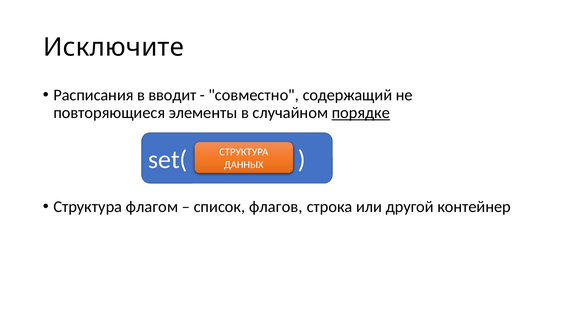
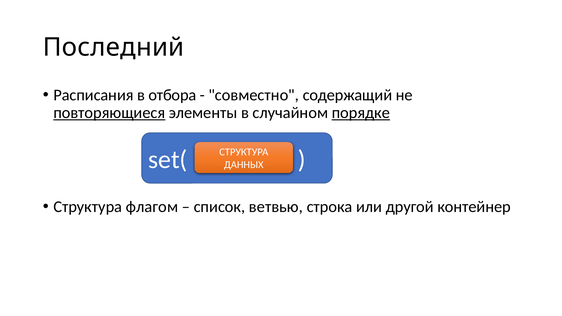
Исключите: Исключите -> Последний (114, 47)
вводит: вводит -> отбора (172, 95)
повторяющиеся underline: none -> present (109, 113)
флагов: флагов -> ветвью (276, 207)
